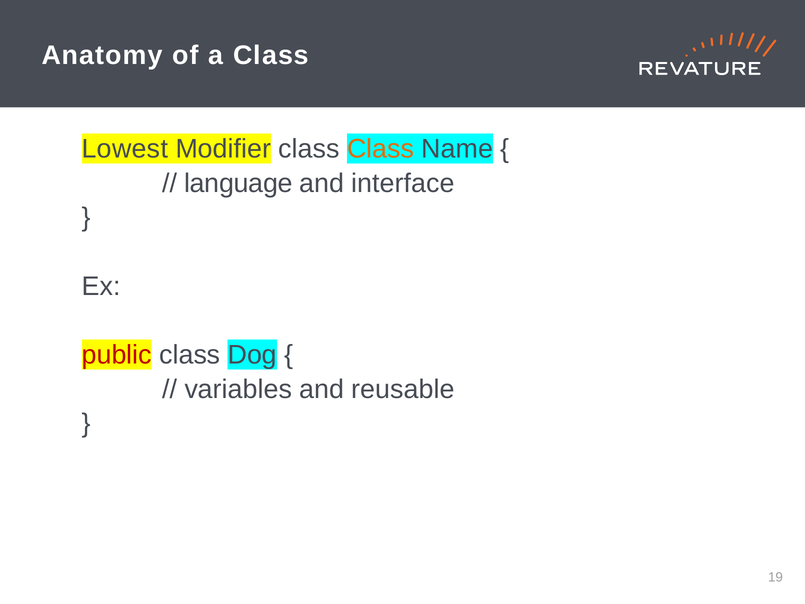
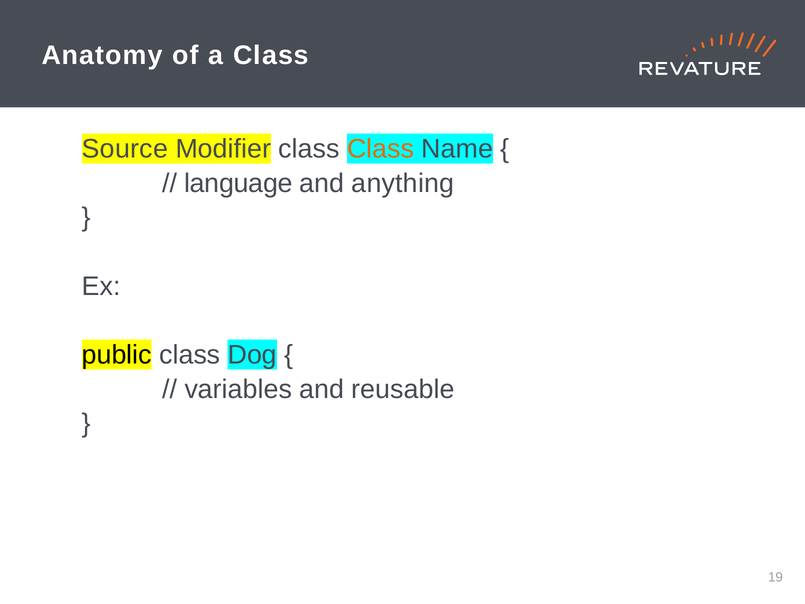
Lowest: Lowest -> Source (125, 149)
interface: interface -> anything (403, 183)
public colour: red -> black (117, 355)
